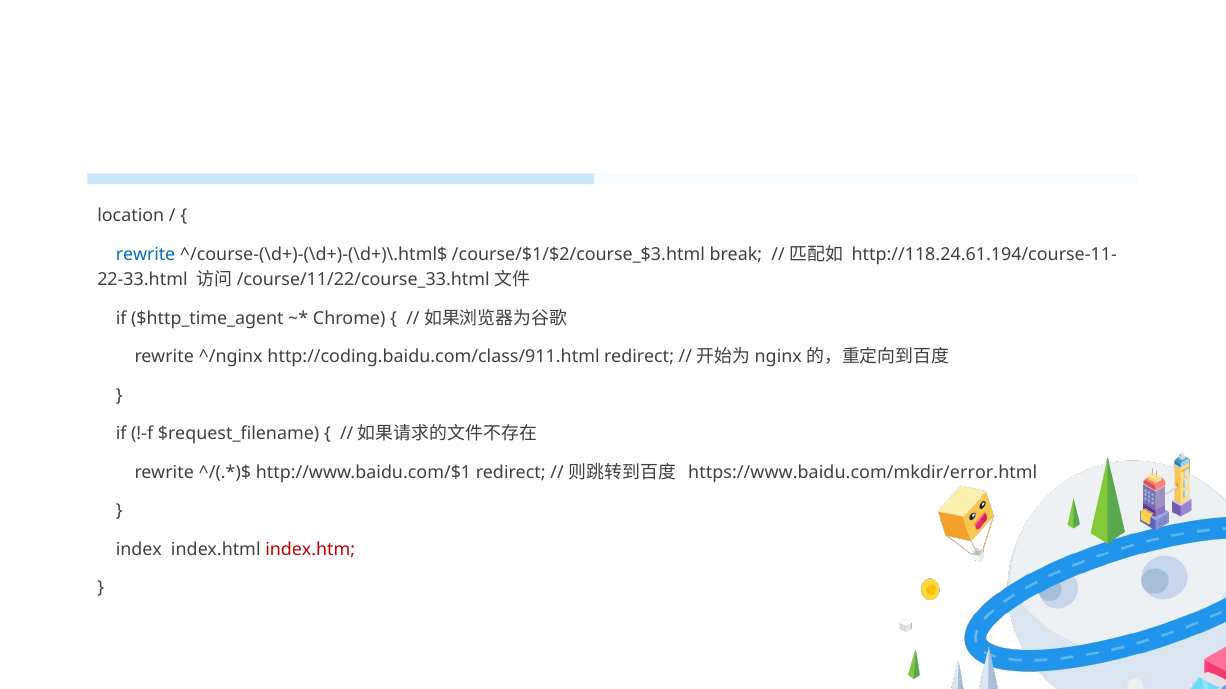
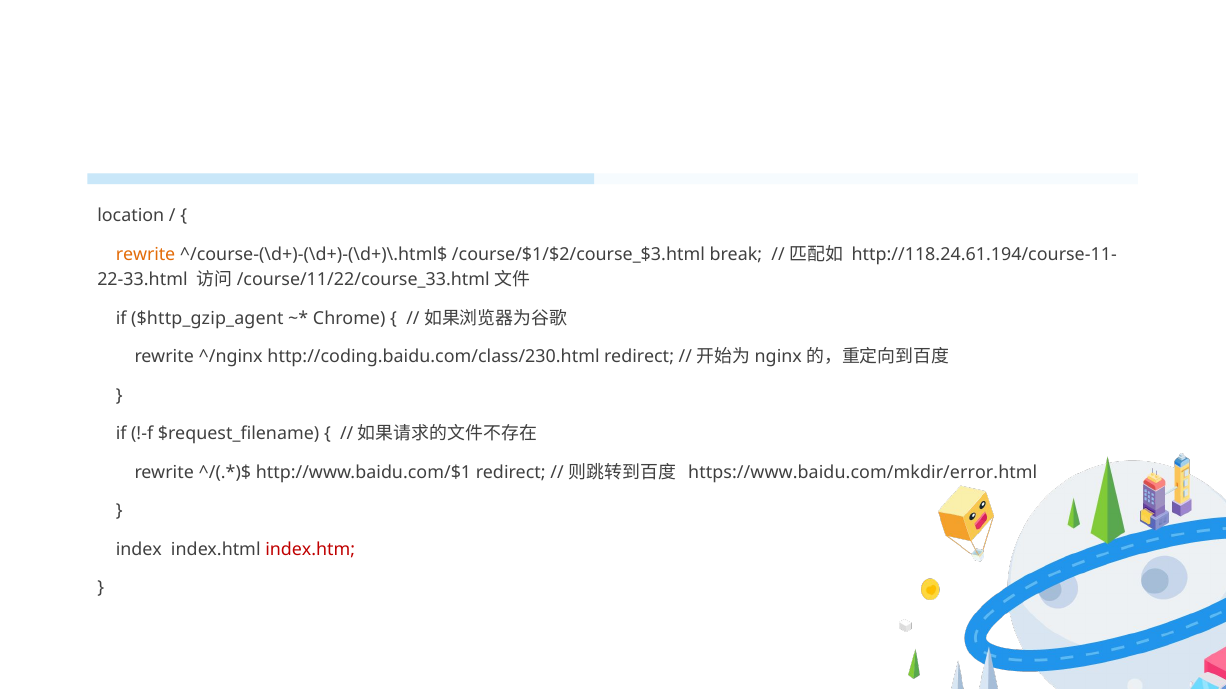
rewrite colour: blue -> orange (146, 254)
$http_time_agent: $http_time_agent -> $http_gzip_agent (207, 319)
http://coding.baidu.com/class/911.html: http://coding.baidu.com/class/911.html -> http://coding.baidu.com/class/230.html (434, 357)
